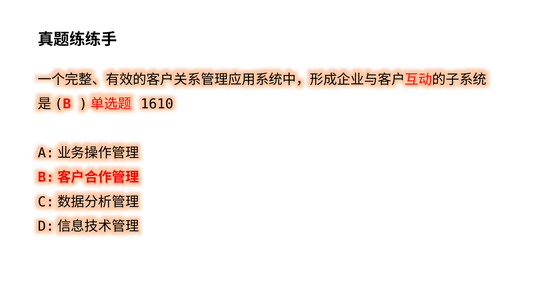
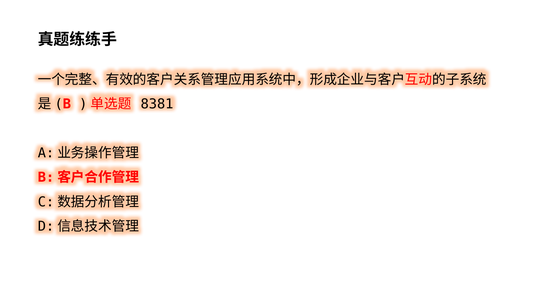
1610: 1610 -> 8381 (157, 104)
